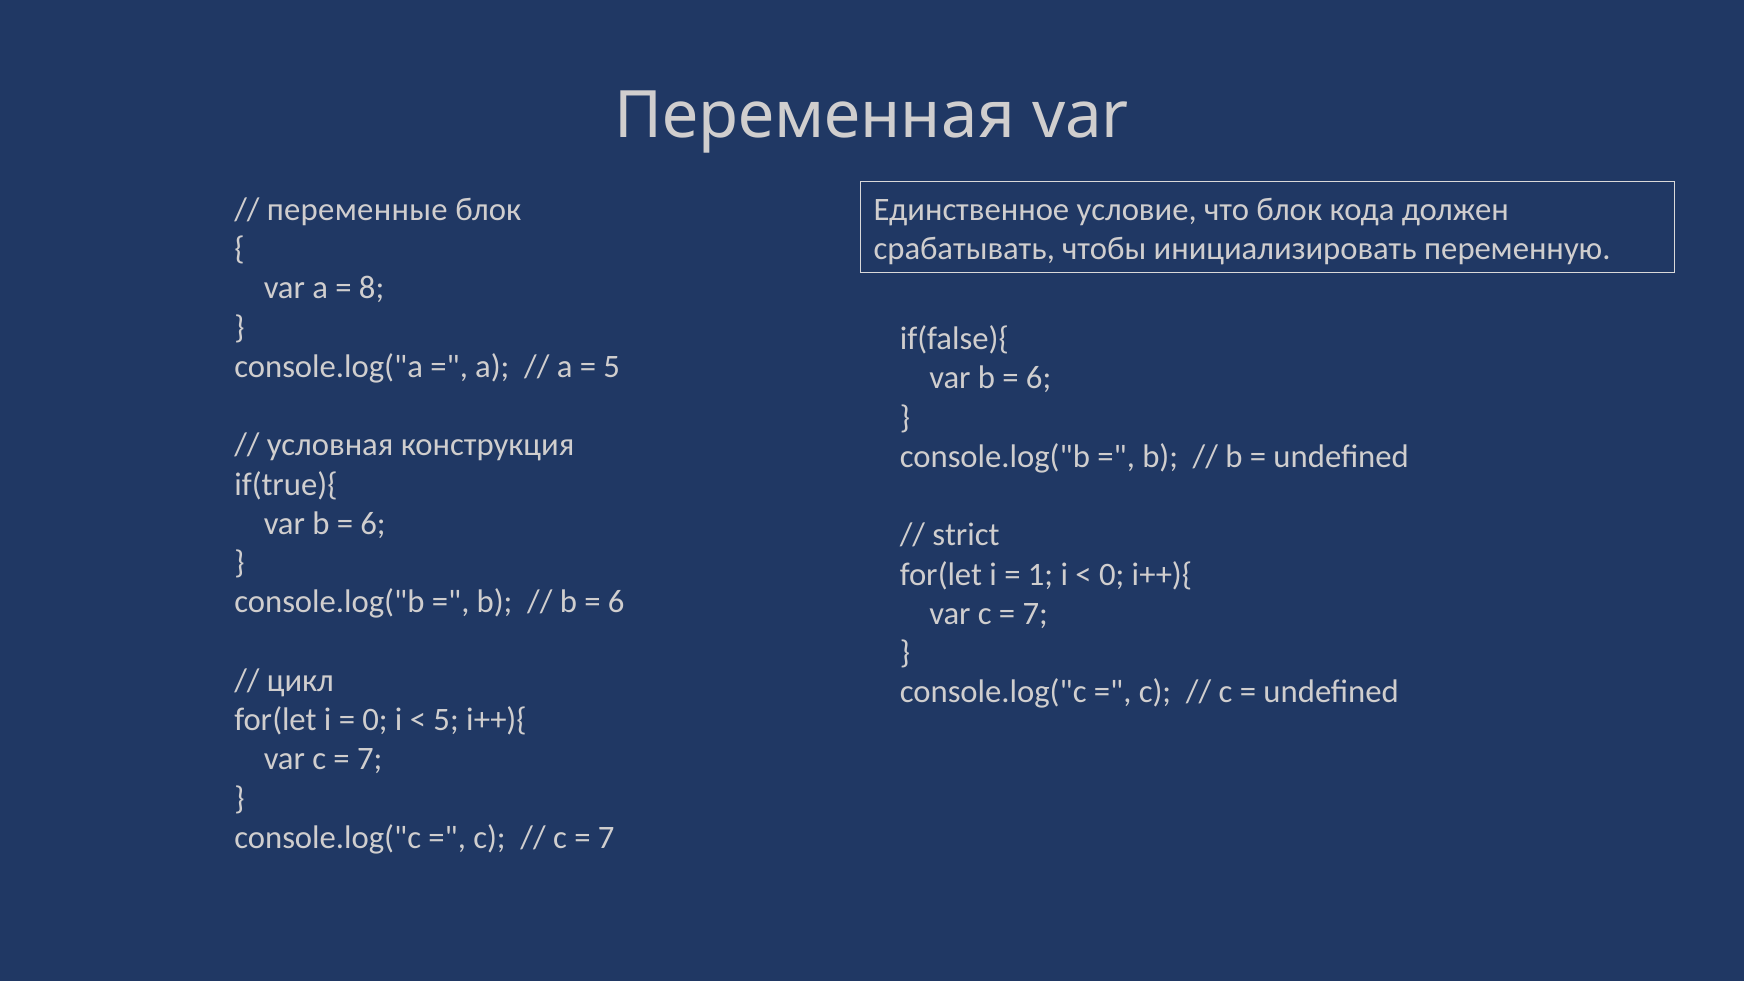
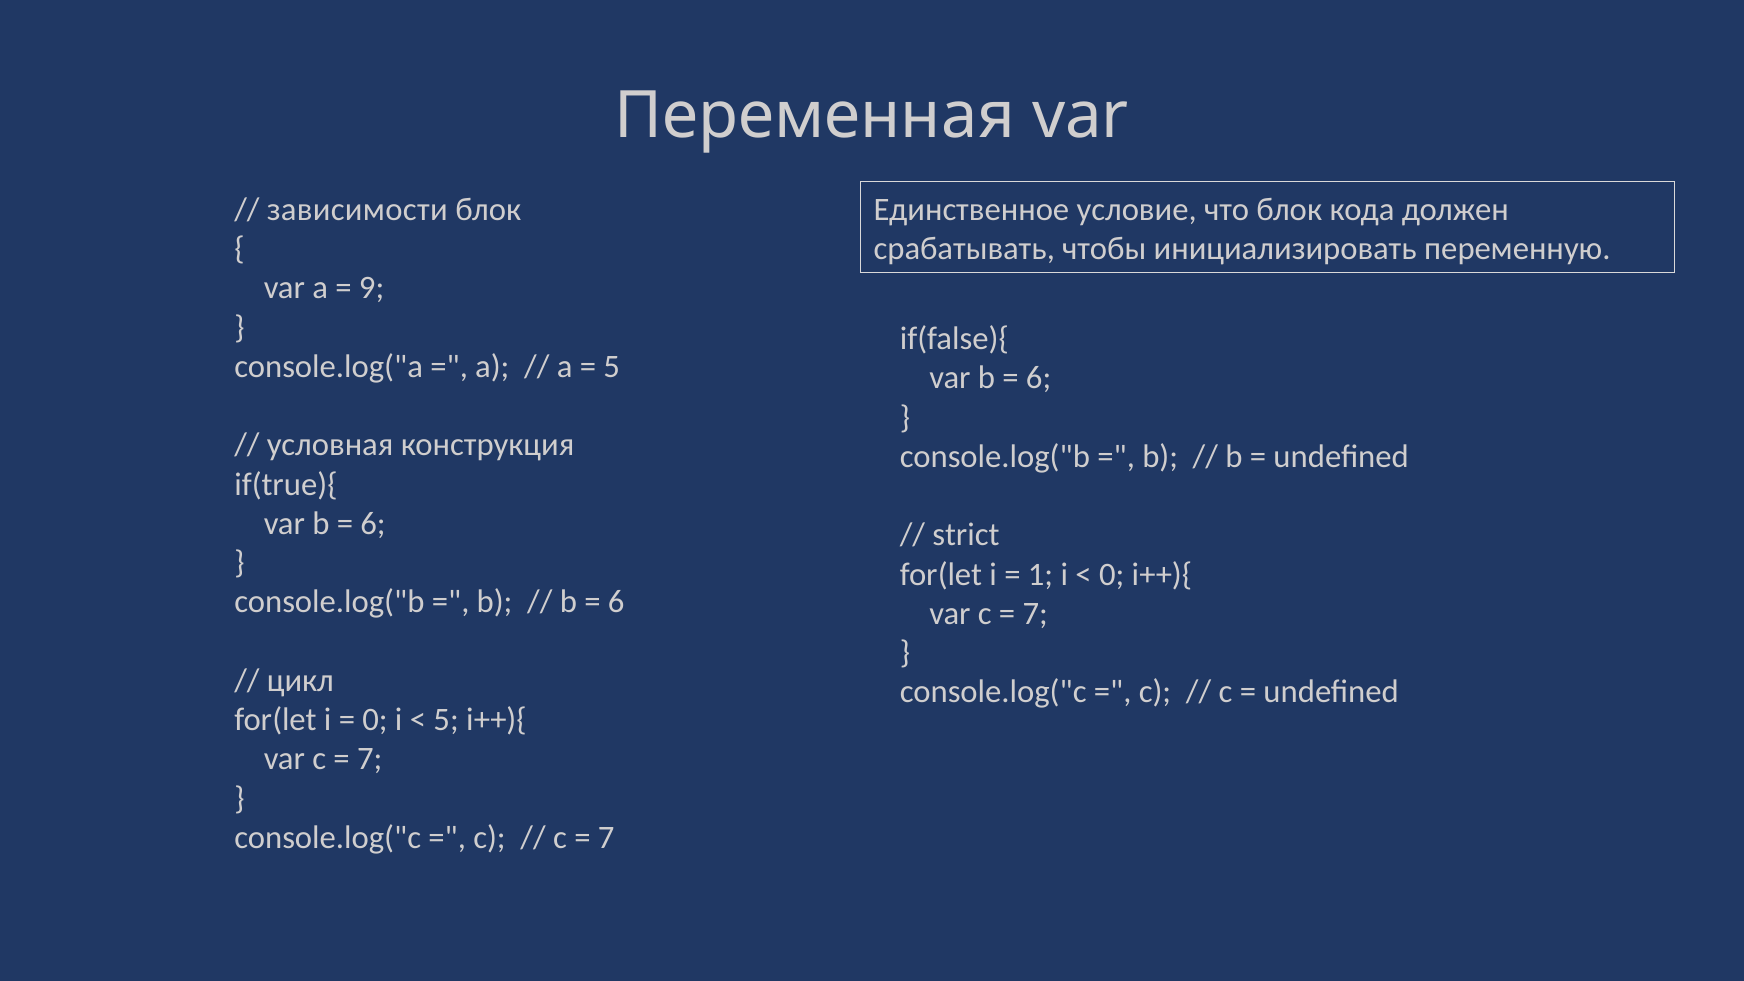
переменные: переменные -> зависимости (357, 210)
8: 8 -> 9 (372, 288)
